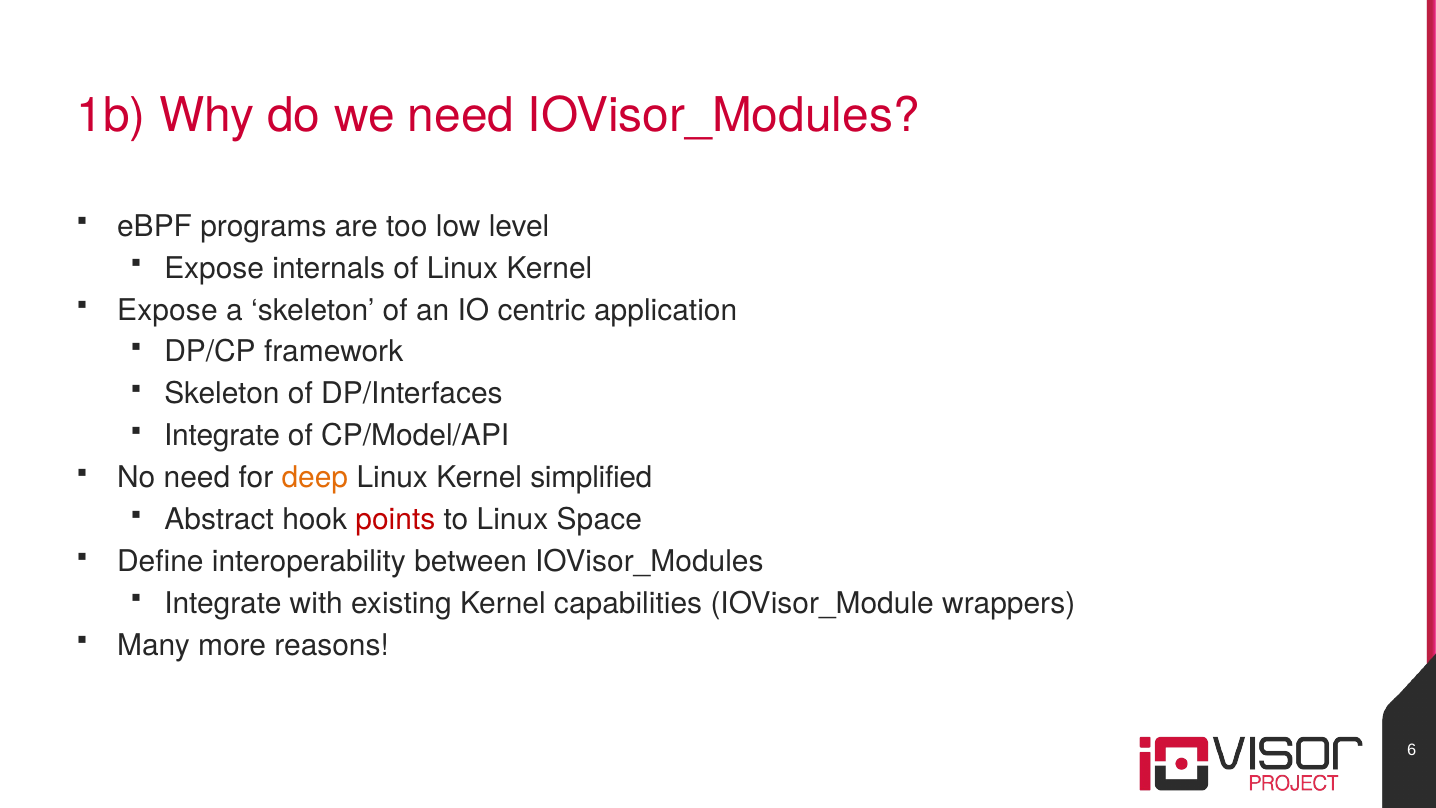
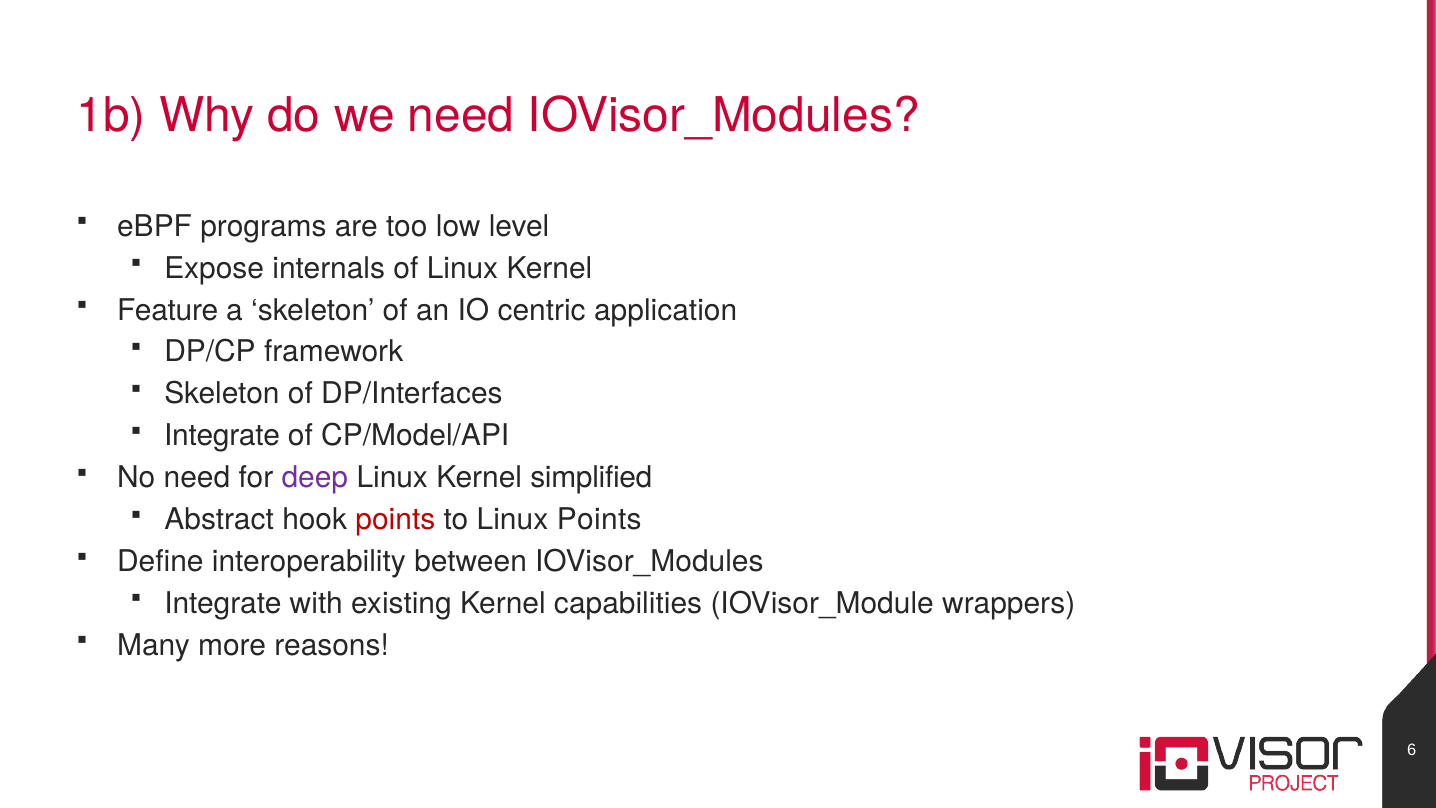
Expose: Expose -> Feature (168, 310)
deep colour: orange -> purple (315, 478)
Linux Space: Space -> Points (599, 520)
